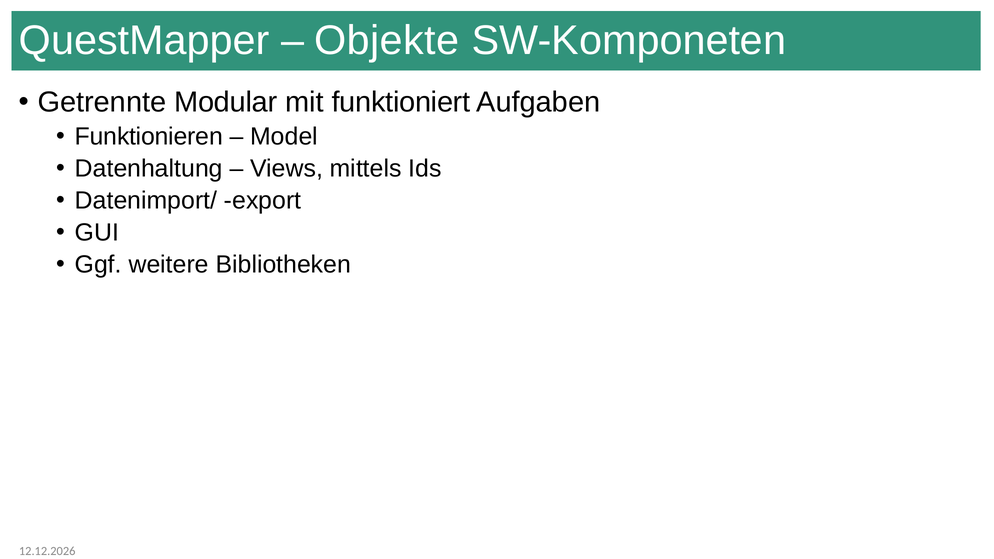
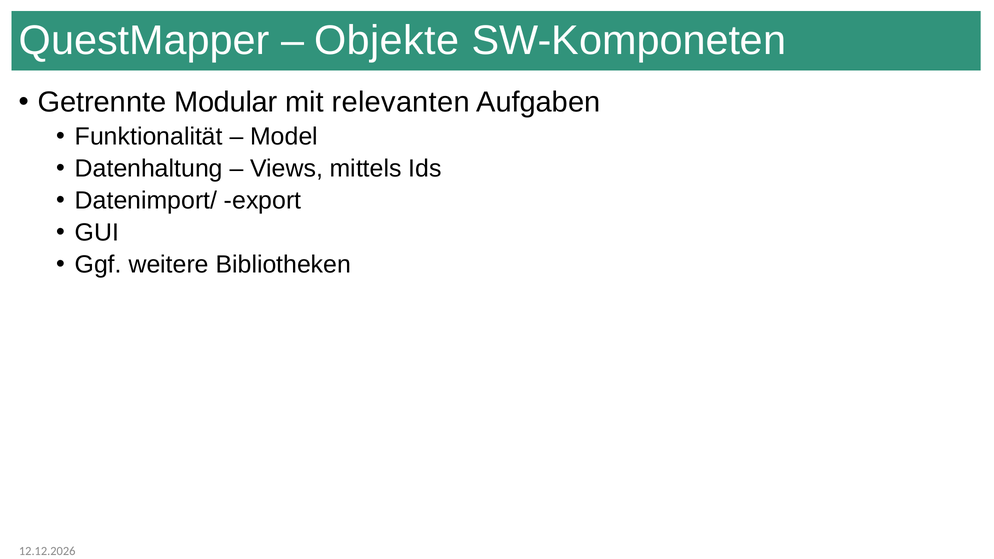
funktioniert: funktioniert -> relevanten (401, 102)
Funktionieren: Funktionieren -> Funktionalität (149, 136)
